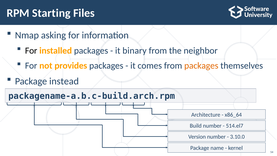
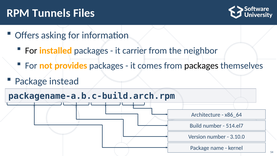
Starting: Starting -> Tunnels (51, 13)
Nmap: Nmap -> Offers (27, 35)
binary: binary -> carrier (135, 51)
packages colour: orange -> black (201, 66)
